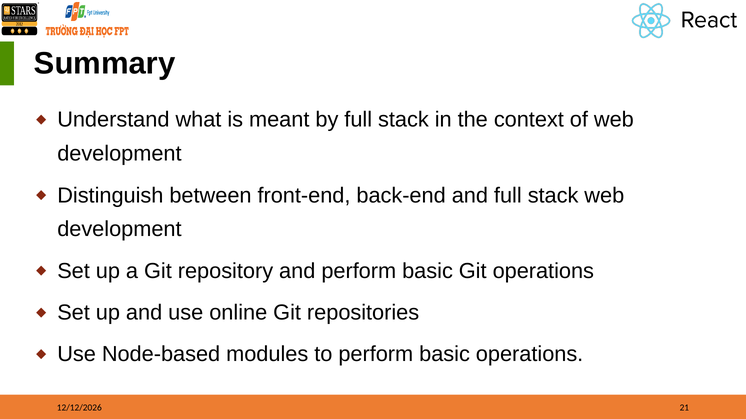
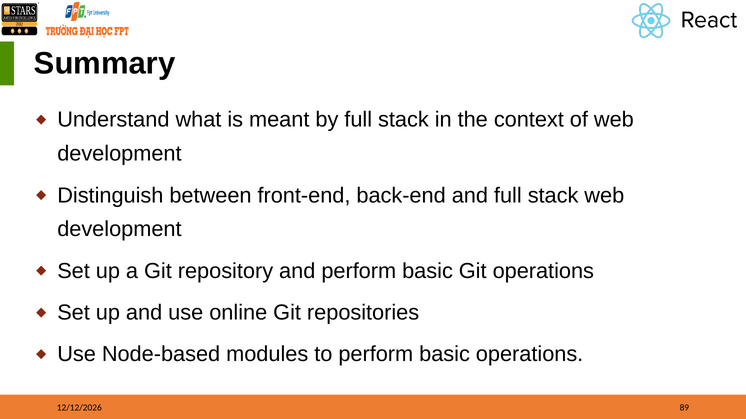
21: 21 -> 89 (684, 408)
